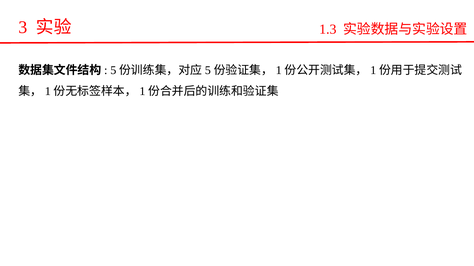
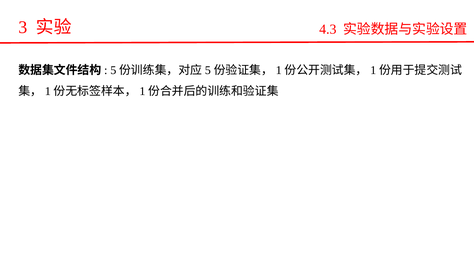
1.3: 1.3 -> 4.3 (328, 29)
